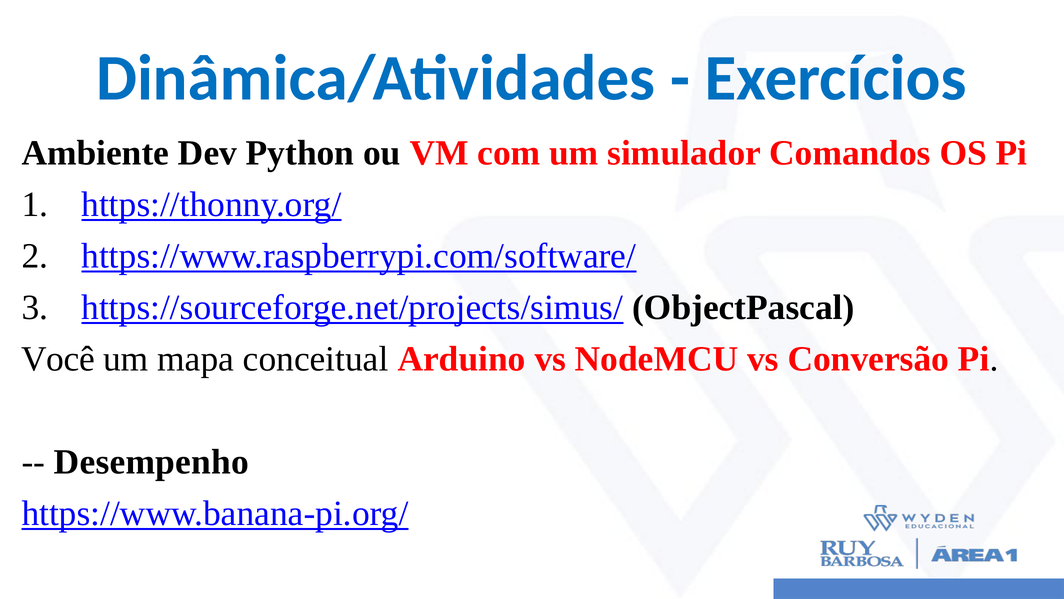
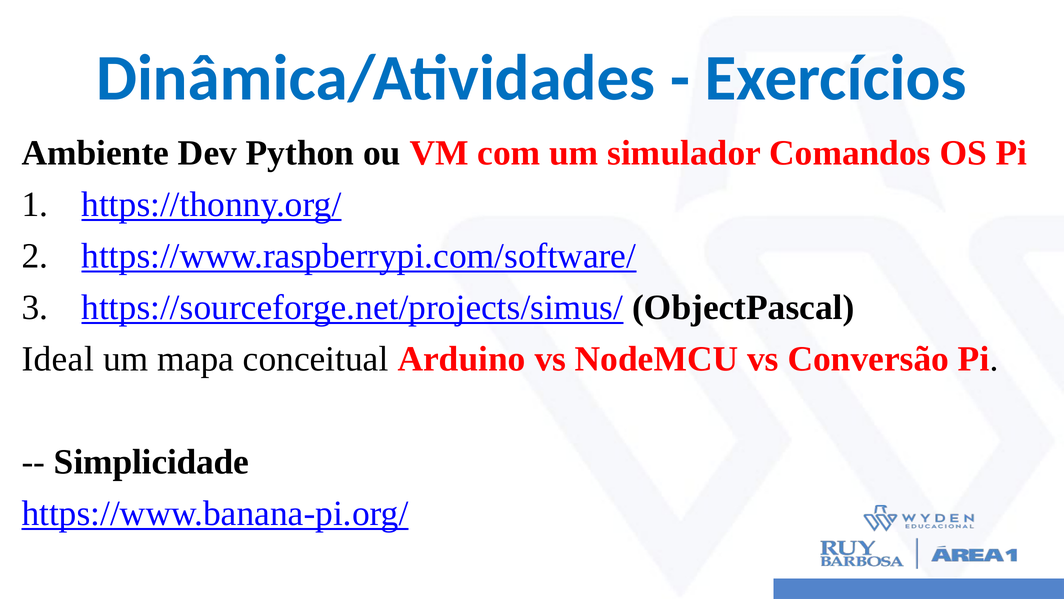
Você: Você -> Ideal (58, 359)
Desempenho: Desempenho -> Simplicidade (152, 461)
